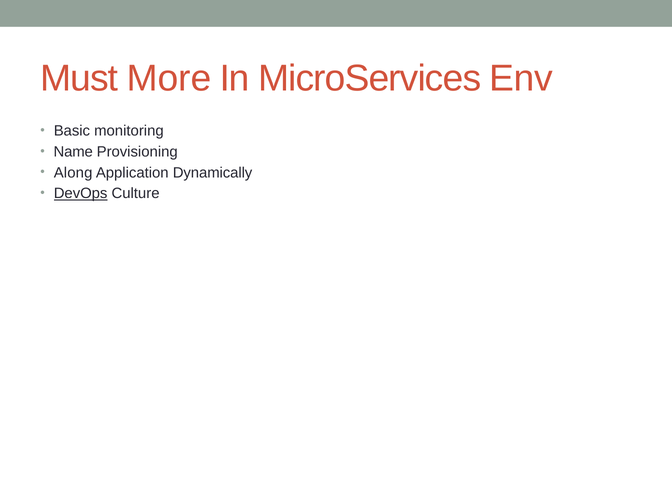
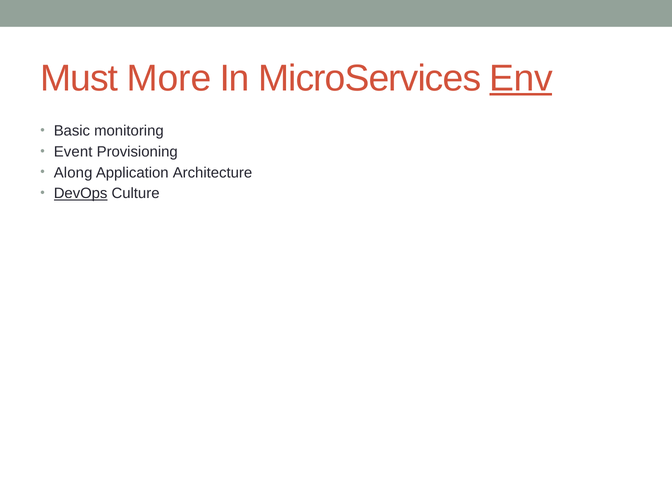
Env underline: none -> present (521, 78)
Name: Name -> Event (73, 152)
Dynamically: Dynamically -> Architecture (213, 173)
